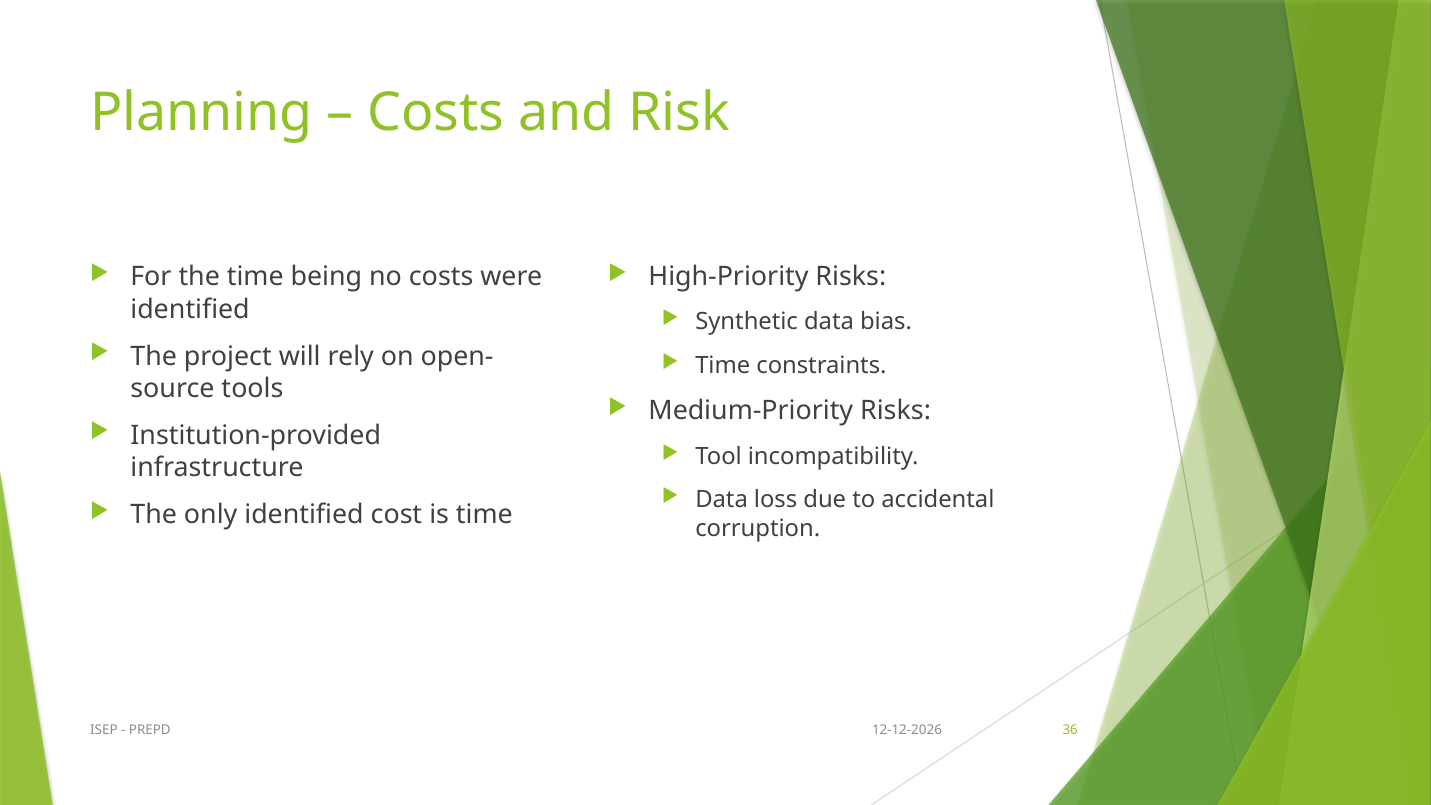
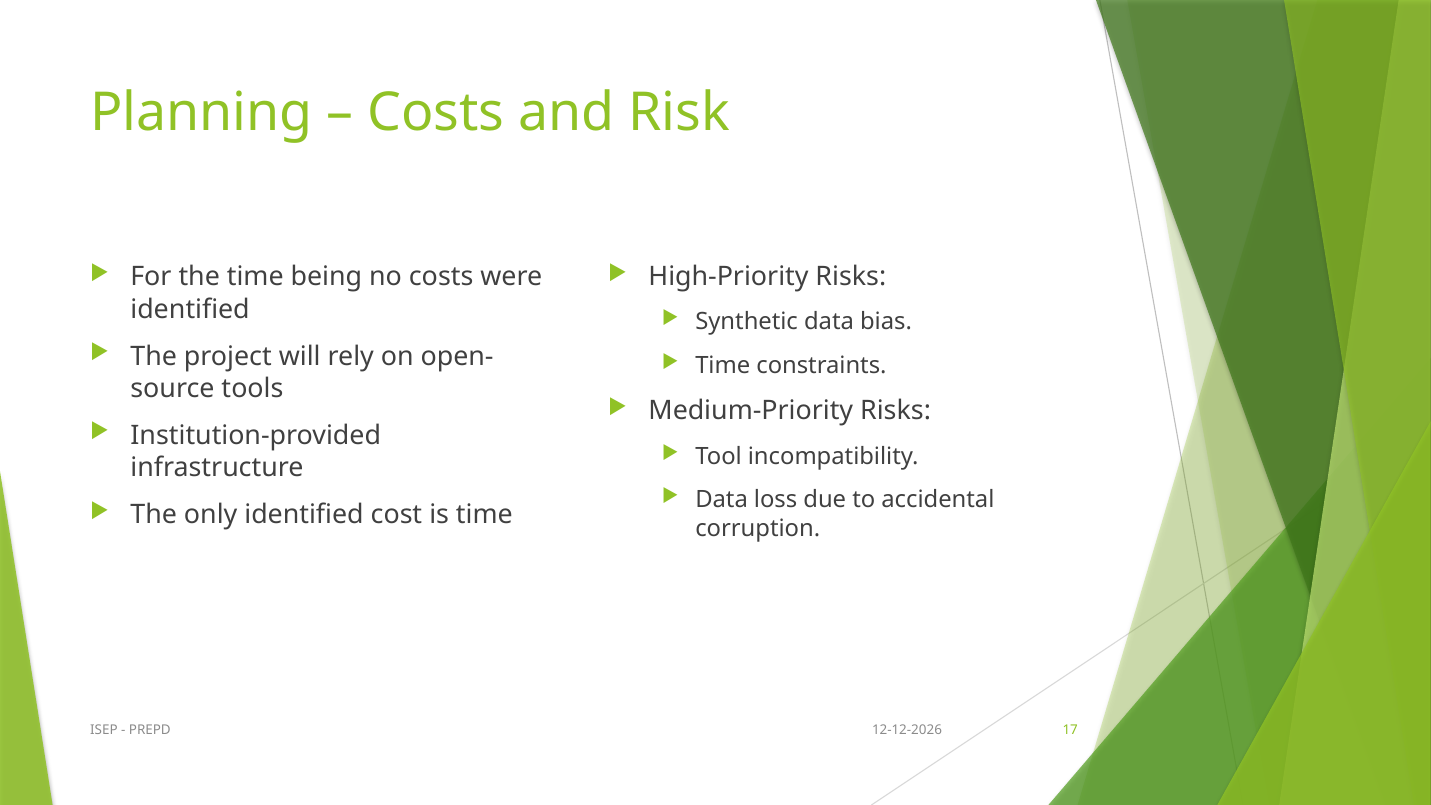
36: 36 -> 17 (1070, 730)
